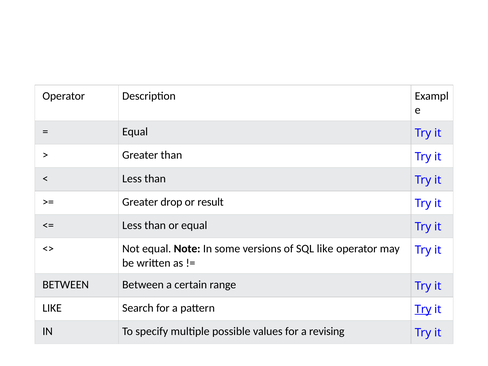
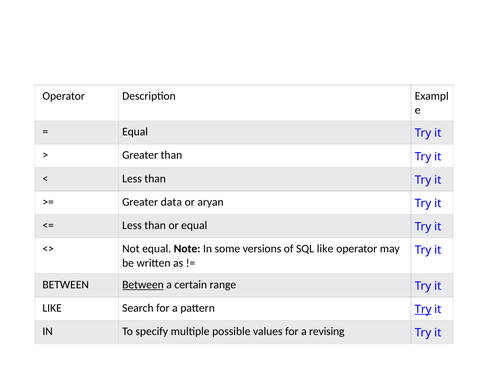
drop: drop -> data (171, 202)
result: result -> aryan (211, 202)
Between underline: none -> present (143, 285)
